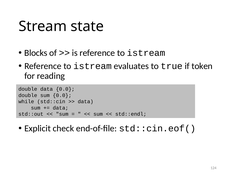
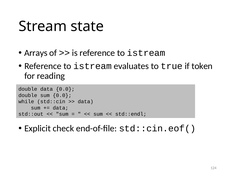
Blocks: Blocks -> Arrays (36, 53)
